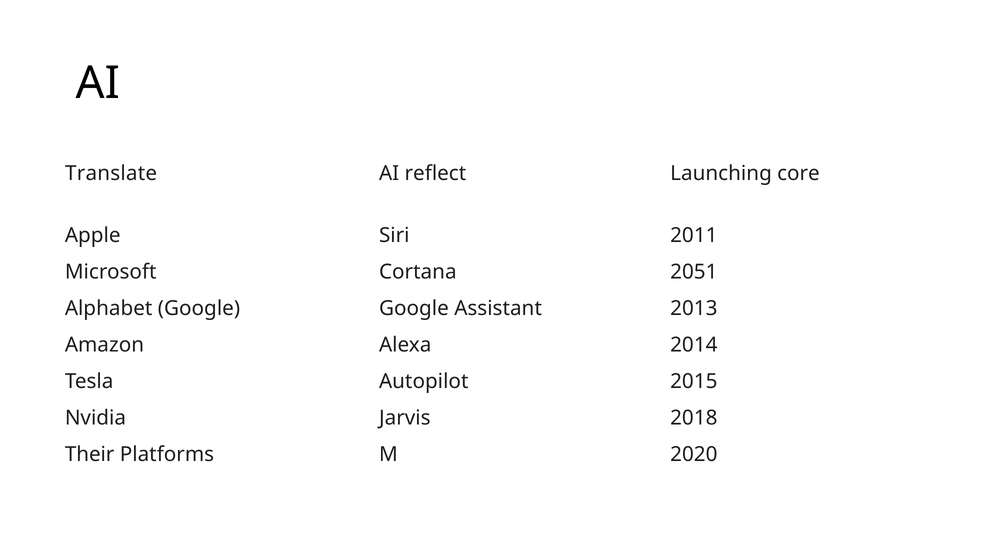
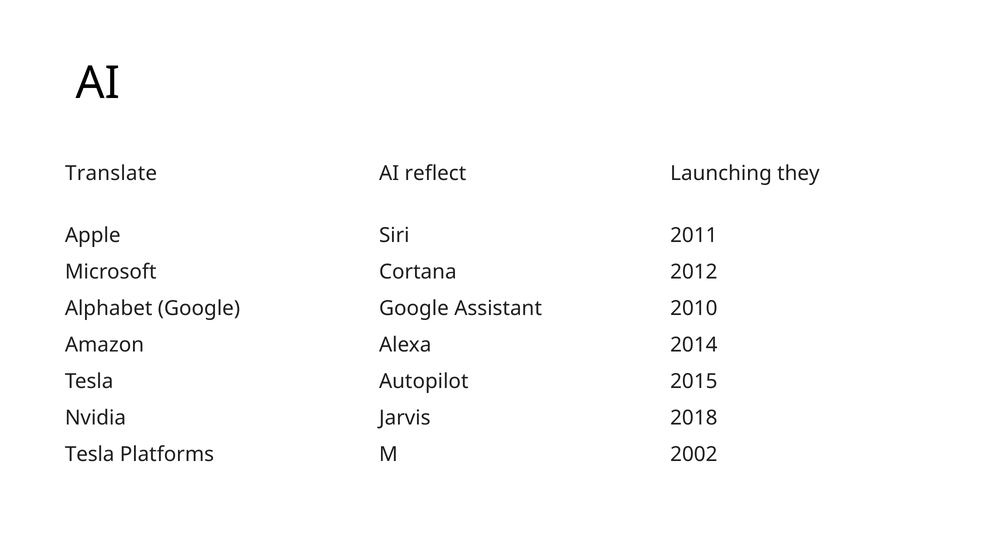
core: core -> they (798, 173)
2051: 2051 -> 2012 (694, 272)
2013: 2013 -> 2010 (694, 308)
Their: Their -> Tesla (90, 455)
2020: 2020 -> 2002 (694, 455)
